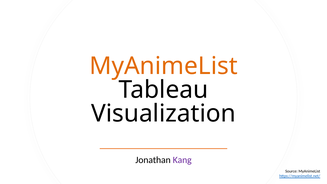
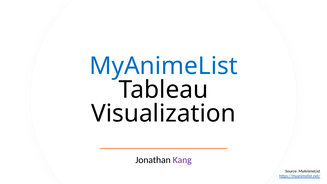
MyAnimeList colour: orange -> blue (163, 66)
